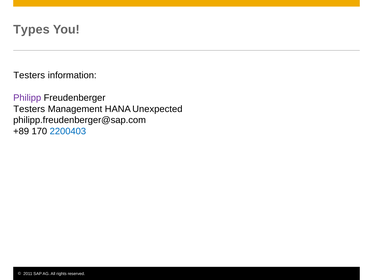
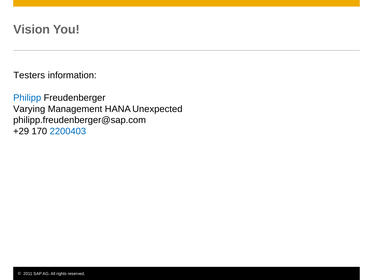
Types: Types -> Vision (32, 29)
Philipp colour: purple -> blue (27, 98)
Testers: Testers -> Varying (29, 109)
+89: +89 -> +29 (21, 131)
